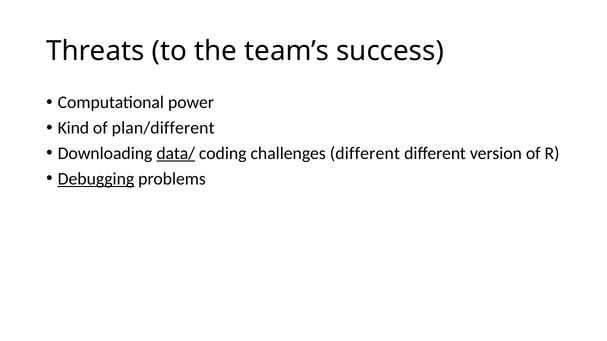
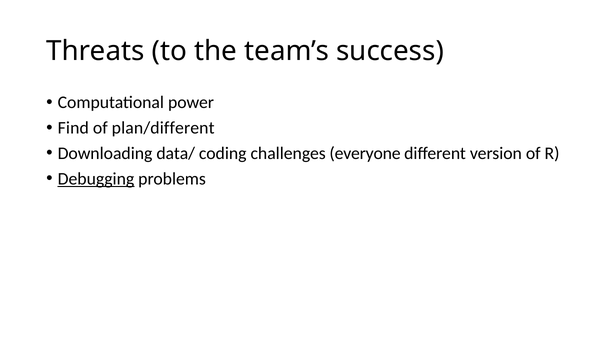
Kind: Kind -> Find (73, 128)
data/ underline: present -> none (176, 154)
challenges different: different -> everyone (365, 154)
